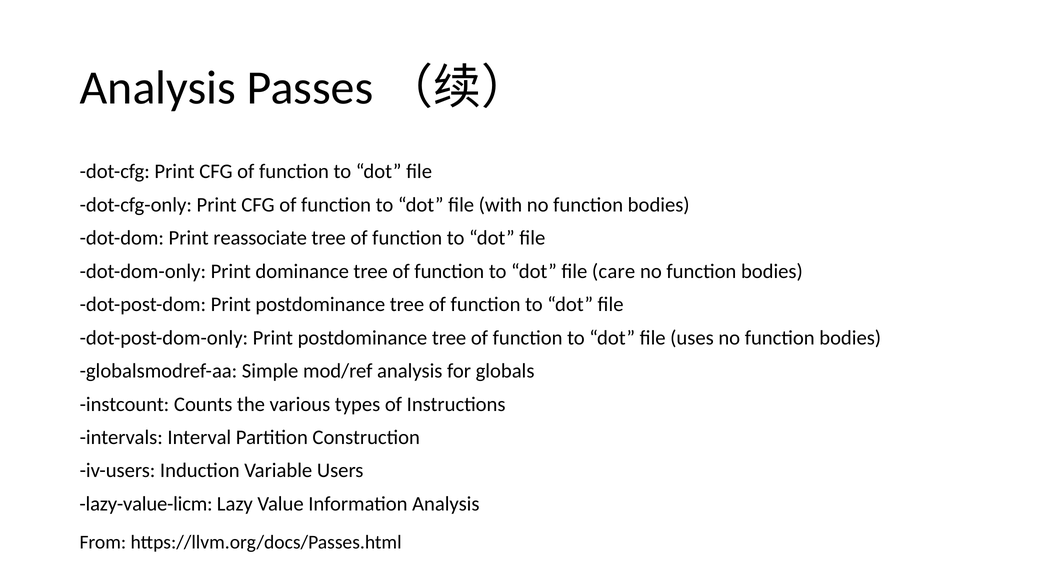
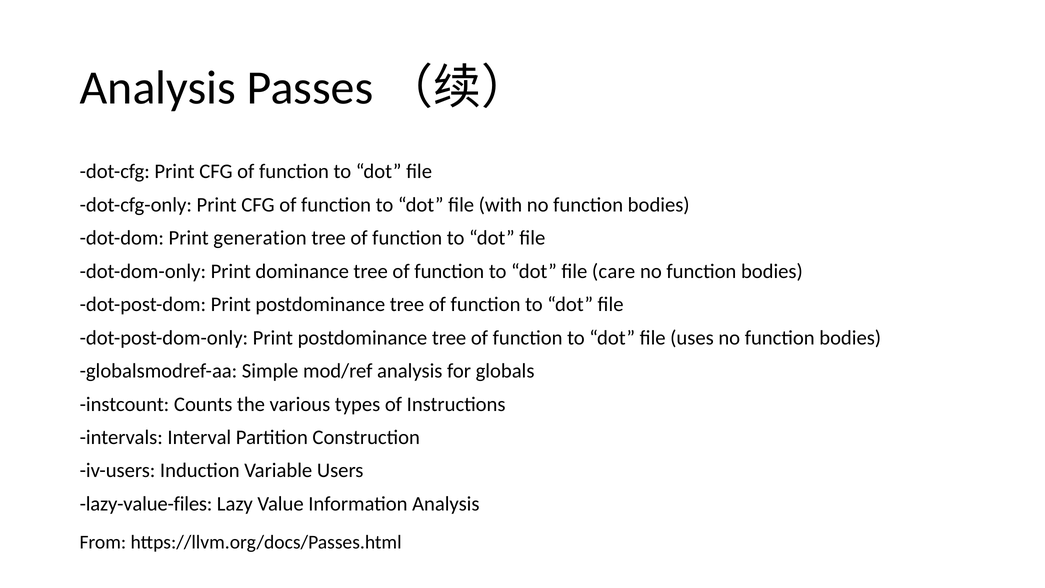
reassociate: reassociate -> generation (260, 238)
lazy-value-licm: lazy-value-licm -> lazy-value-files (146, 504)
